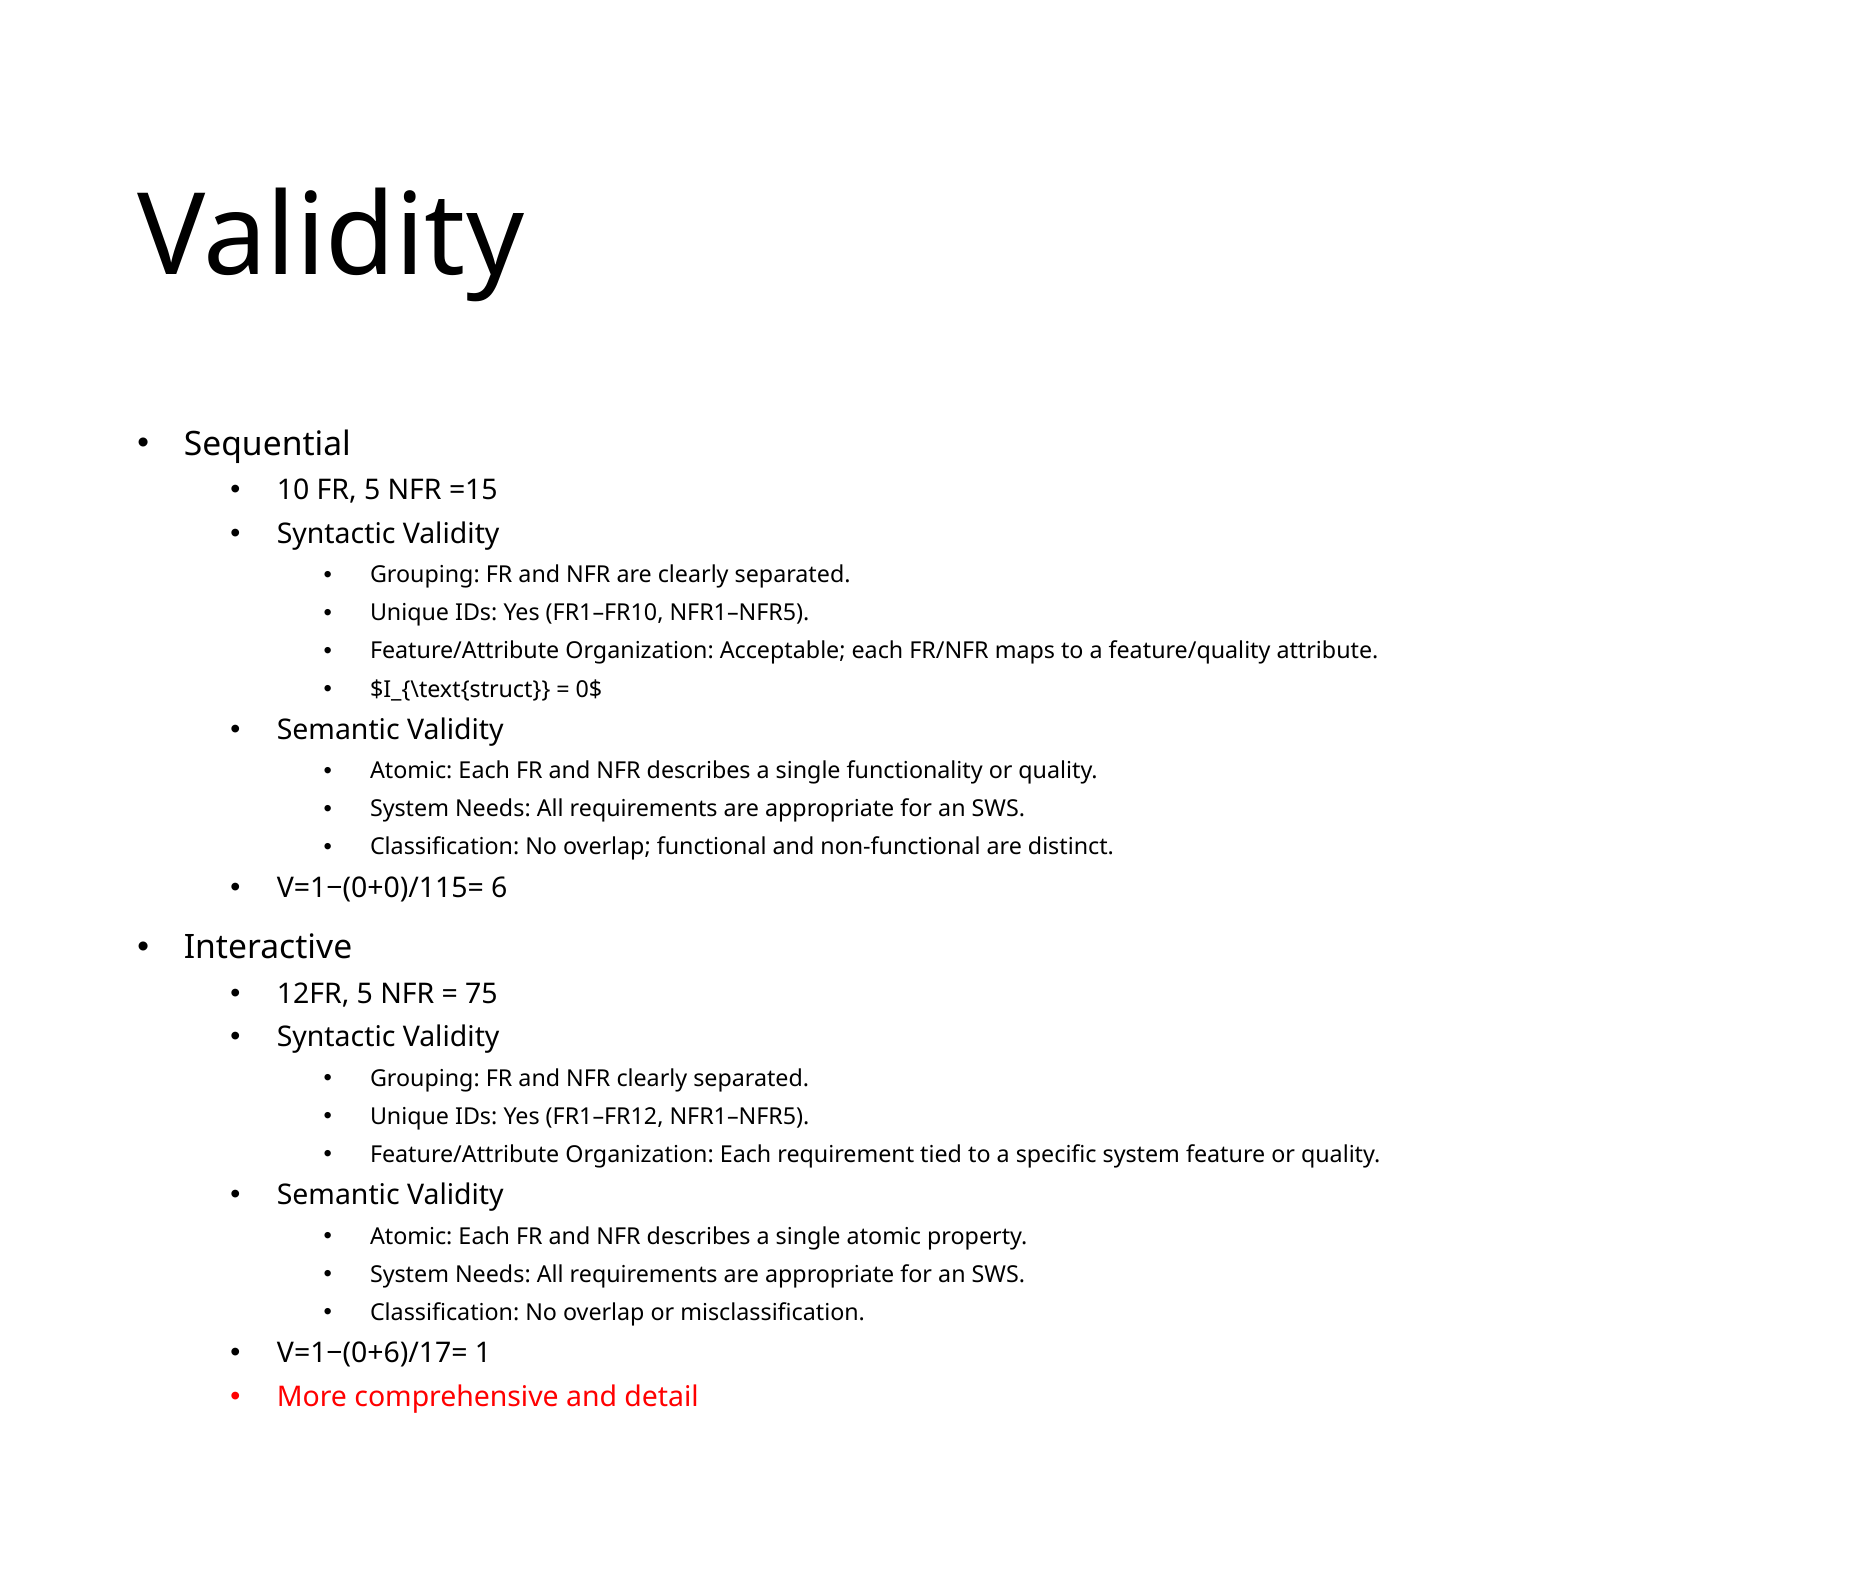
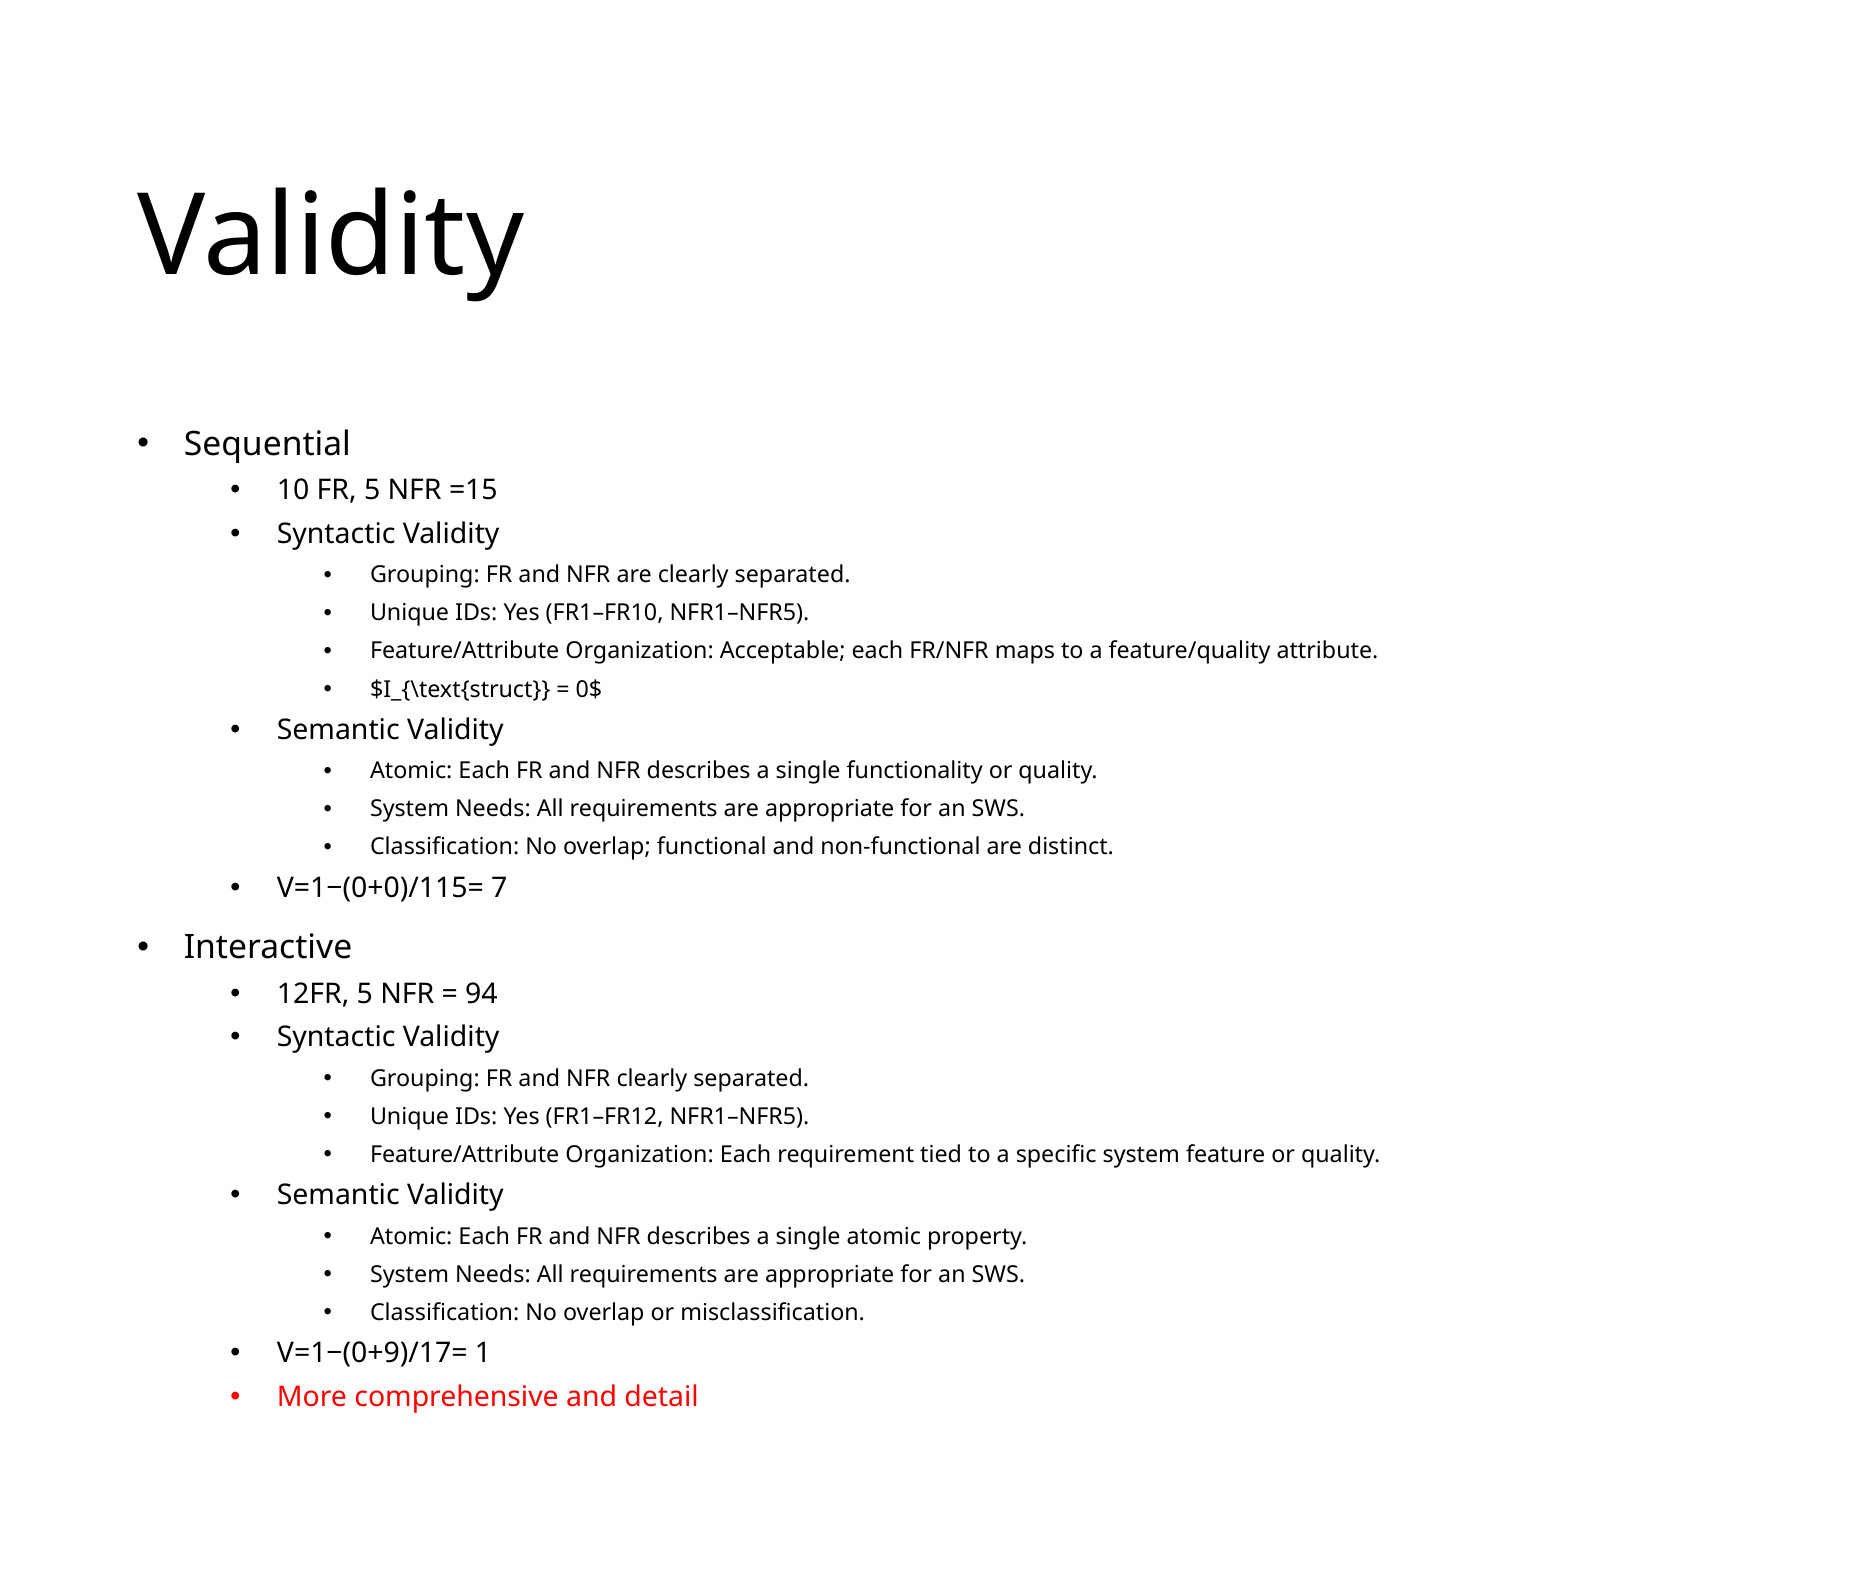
6: 6 -> 7 (499, 888)
75: 75 -> 94 (481, 994)
V=1−(0+6)/17=: V=1−(0+6)/17= -> V=1−(0+9)/17= (372, 1353)
